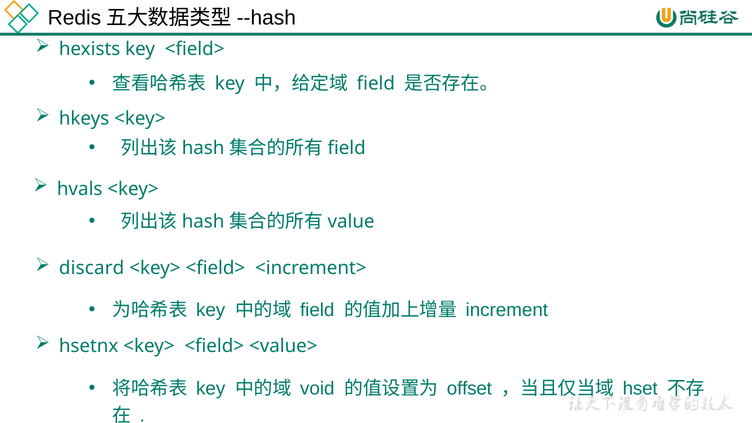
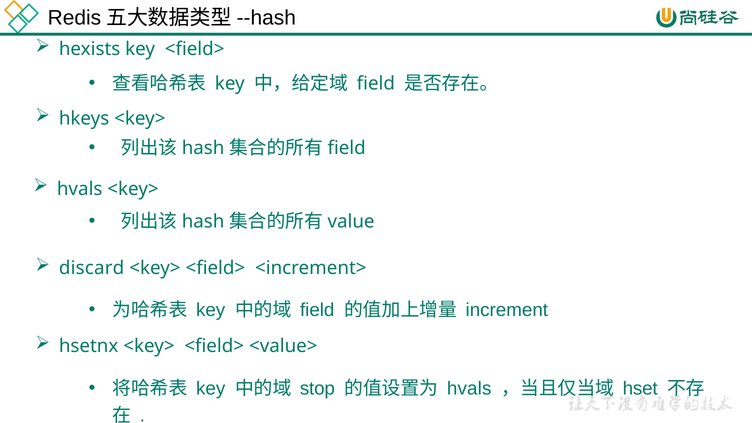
void: void -> stop (317, 389)
offset: offset -> hvals (469, 389)
